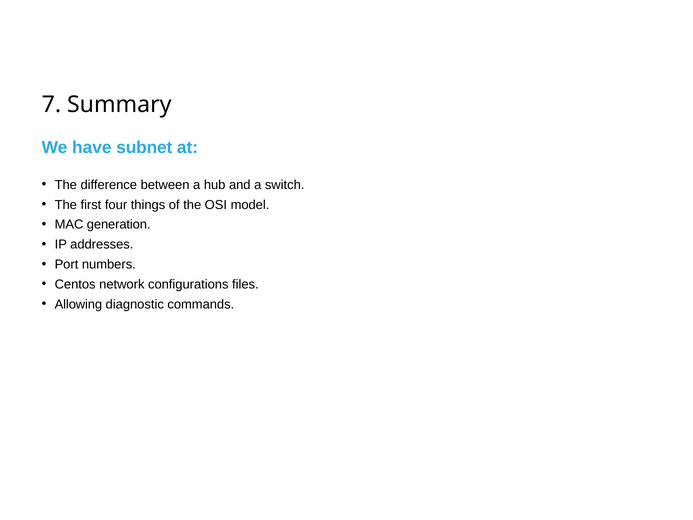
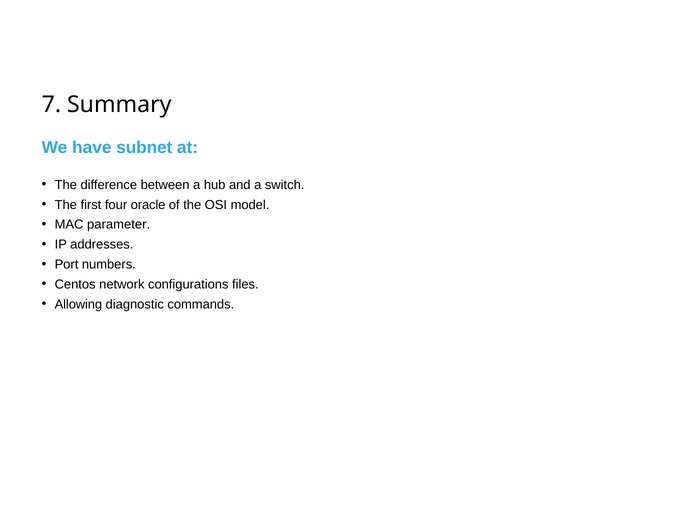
things: things -> oracle (148, 205)
generation: generation -> parameter (119, 225)
